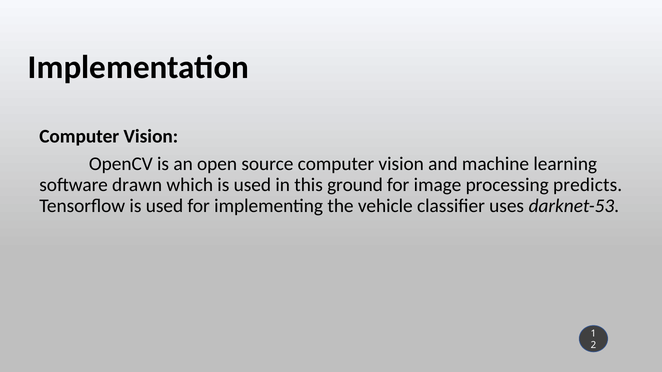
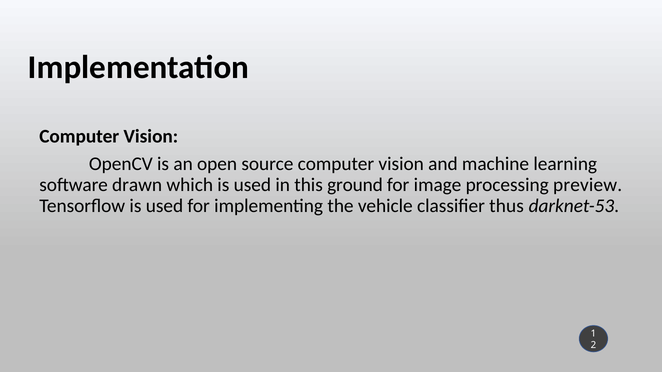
predicts: predicts -> preview (588, 185)
uses: uses -> thus (507, 206)
